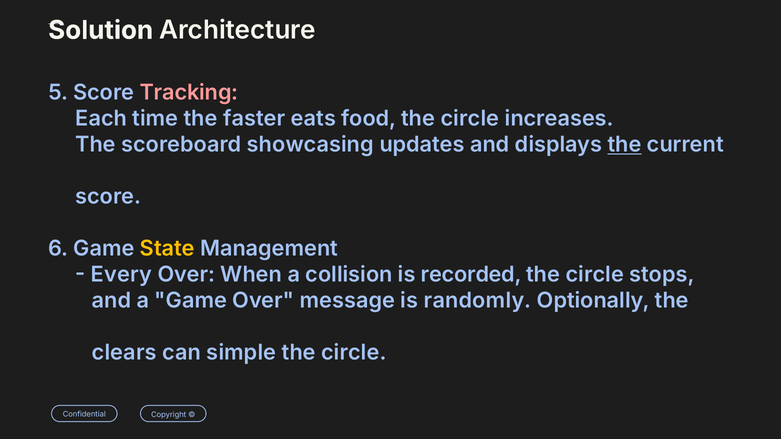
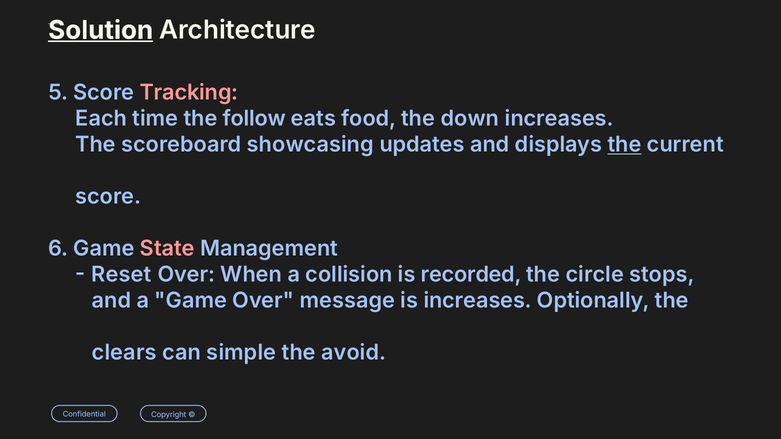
Solution underline: none -> present (101, 30)
faster: faster -> follow (254, 119)
food the circle: circle -> down (470, 119)
State colour: yellow -> pink (167, 249)
Every: Every -> Reset (121, 275)
is randomly: randomly -> increases (478, 301)
circle: circle -> avoid (354, 353)
